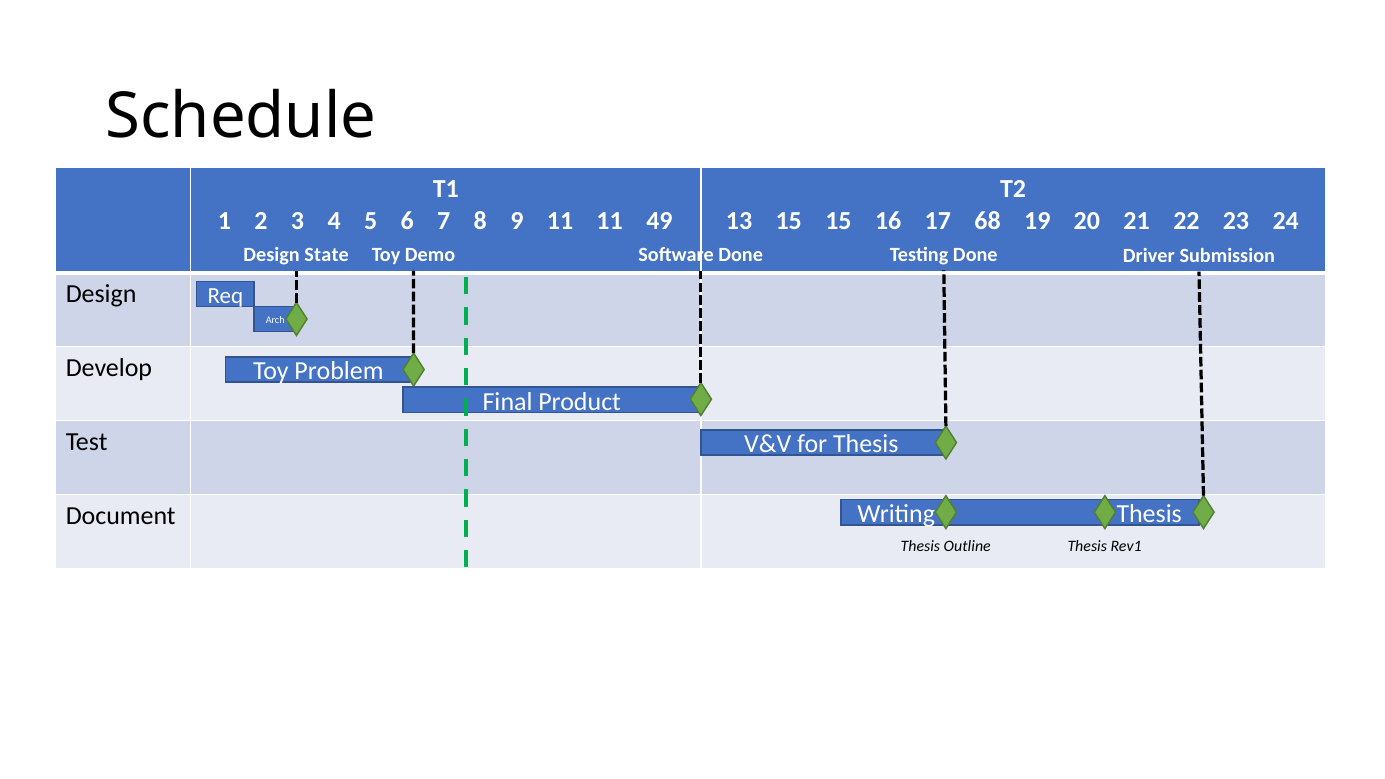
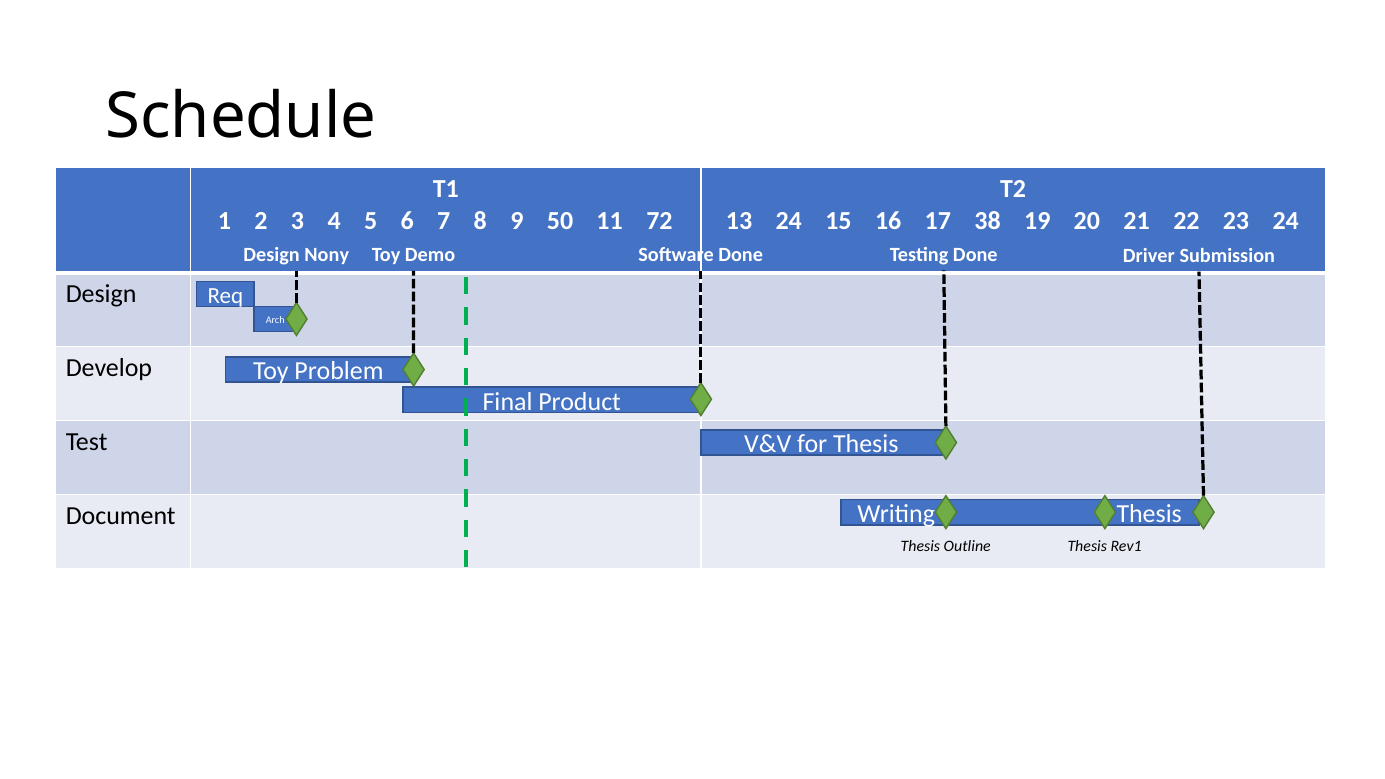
9 11: 11 -> 50 (560, 221)
49: 49 -> 72 (659, 221)
13 15: 15 -> 24 (789, 221)
68: 68 -> 38 (988, 221)
State: State -> Nony (327, 255)
